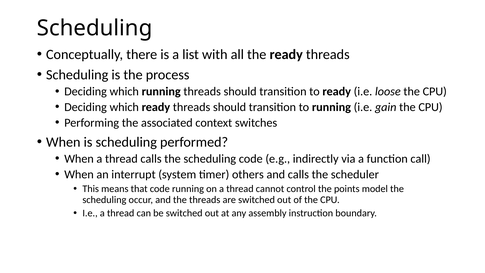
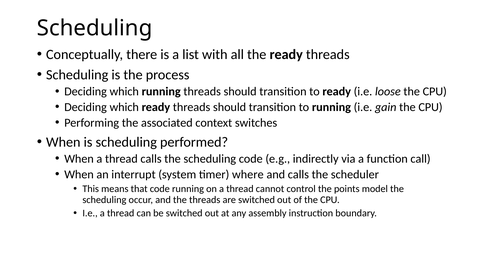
others: others -> where (248, 174)
